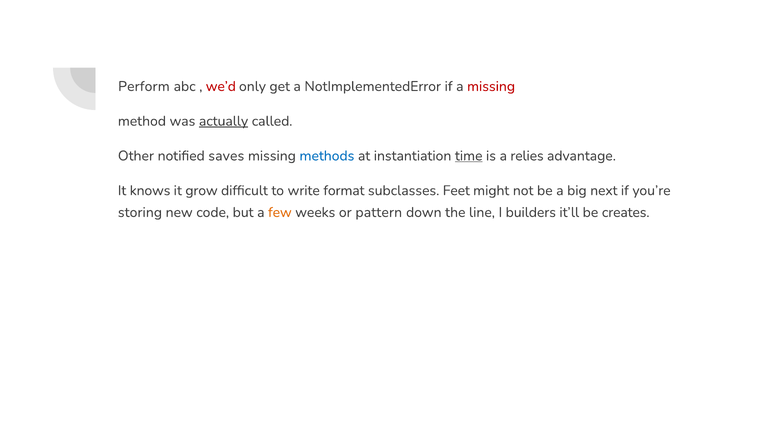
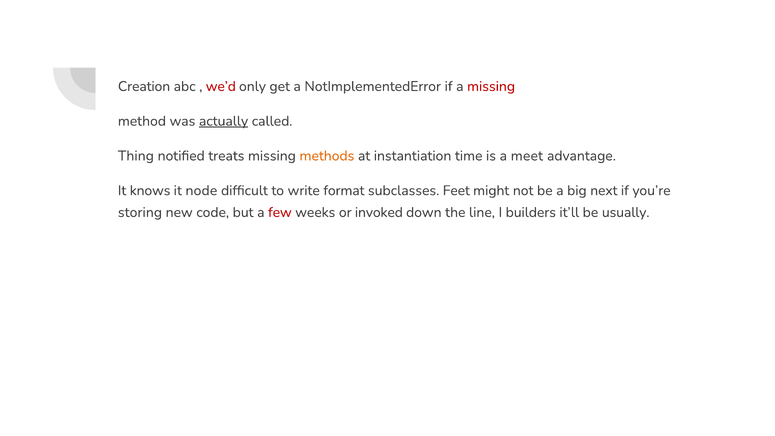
Perform: Perform -> Creation (144, 86)
Other: Other -> Thing (136, 156)
saves: saves -> treats (226, 156)
methods colour: blue -> orange (327, 156)
time underline: present -> none (469, 156)
relies: relies -> meet (527, 156)
grow: grow -> node (201, 191)
few colour: orange -> red (280, 212)
pattern: pattern -> invoked (379, 212)
creates: creates -> usually (626, 212)
